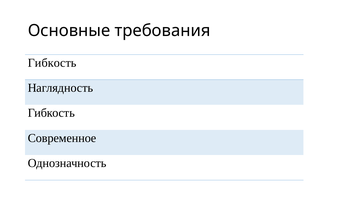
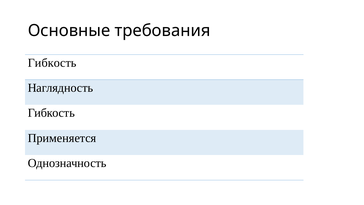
Современное: Современное -> Применяется (62, 138)
